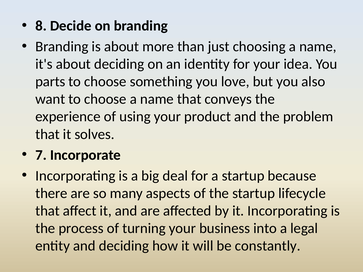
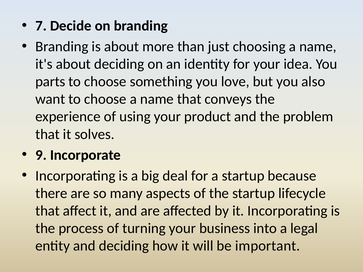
8: 8 -> 7 (41, 26)
7: 7 -> 9 (41, 155)
constantly: constantly -> important (268, 246)
